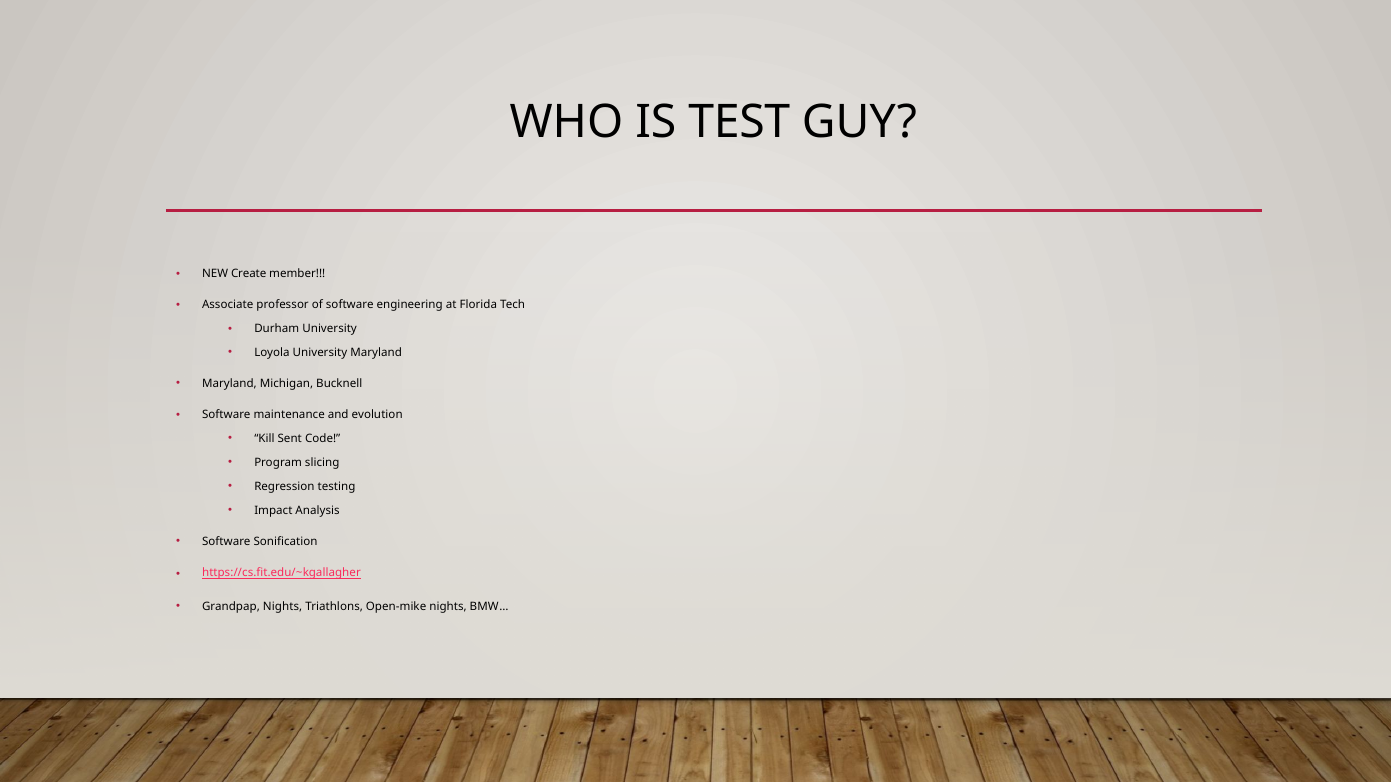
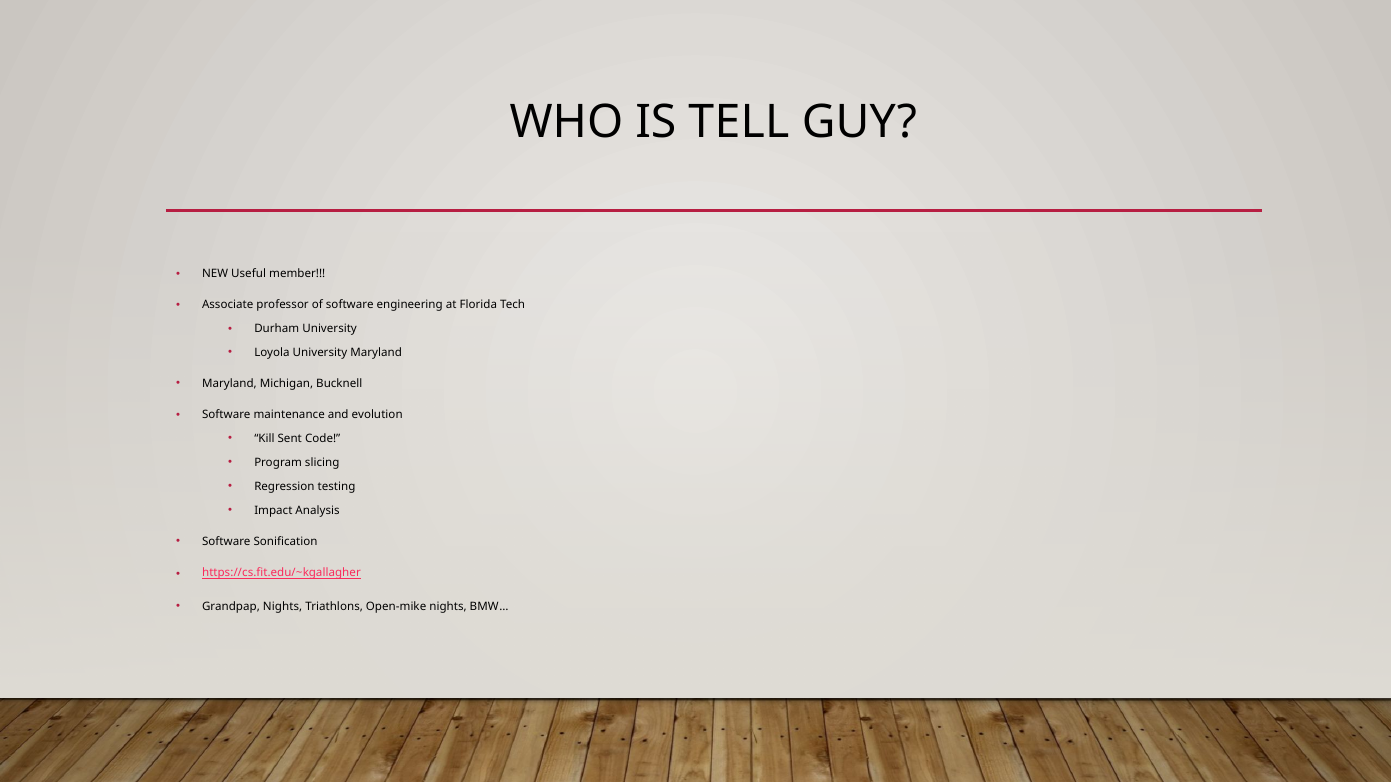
TEST: TEST -> TELL (739, 122)
Create: Create -> Useful (249, 274)
